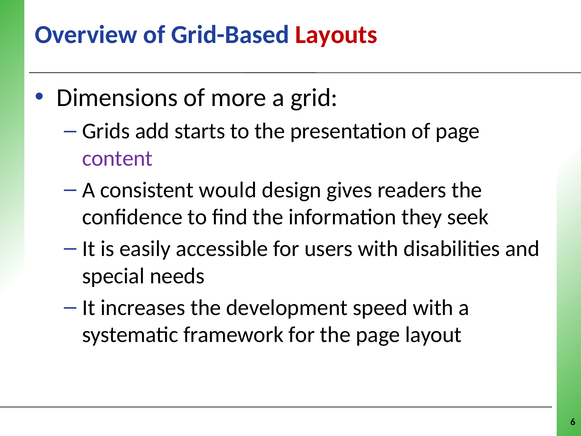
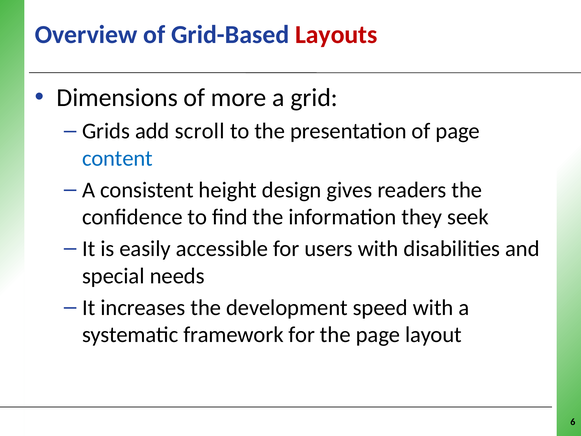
starts: starts -> scroll (200, 131)
content colour: purple -> blue (117, 158)
would: would -> height (228, 190)
